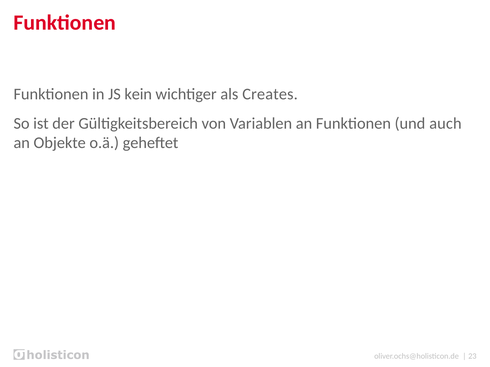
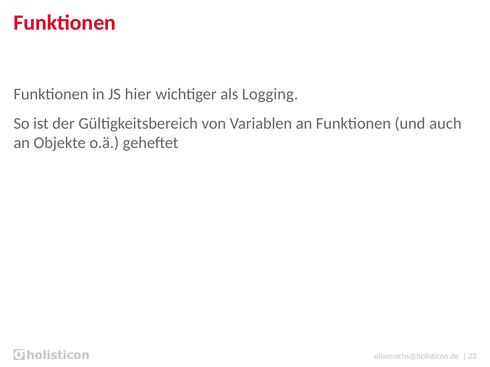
kein: kein -> hier (138, 94)
Creates: Creates -> Logging (270, 94)
